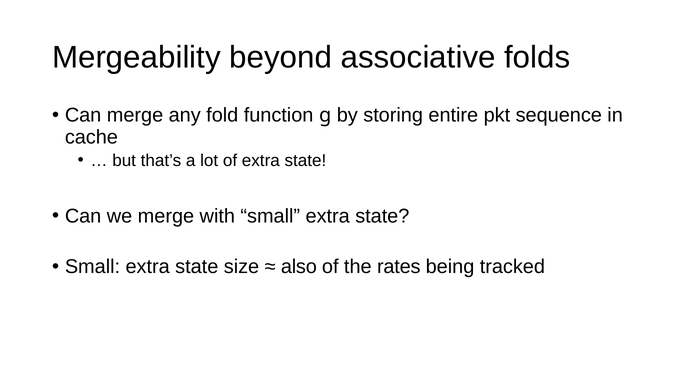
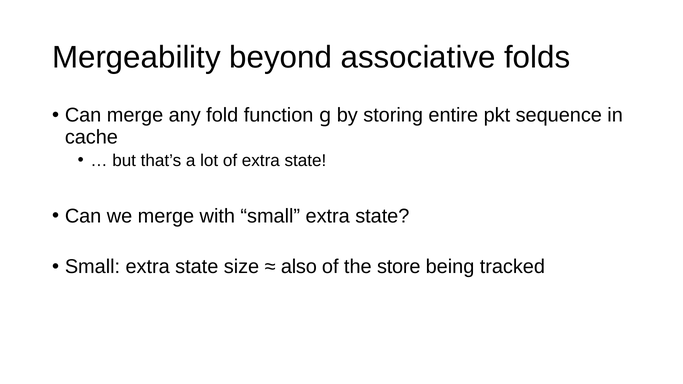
rates: rates -> store (399, 267)
